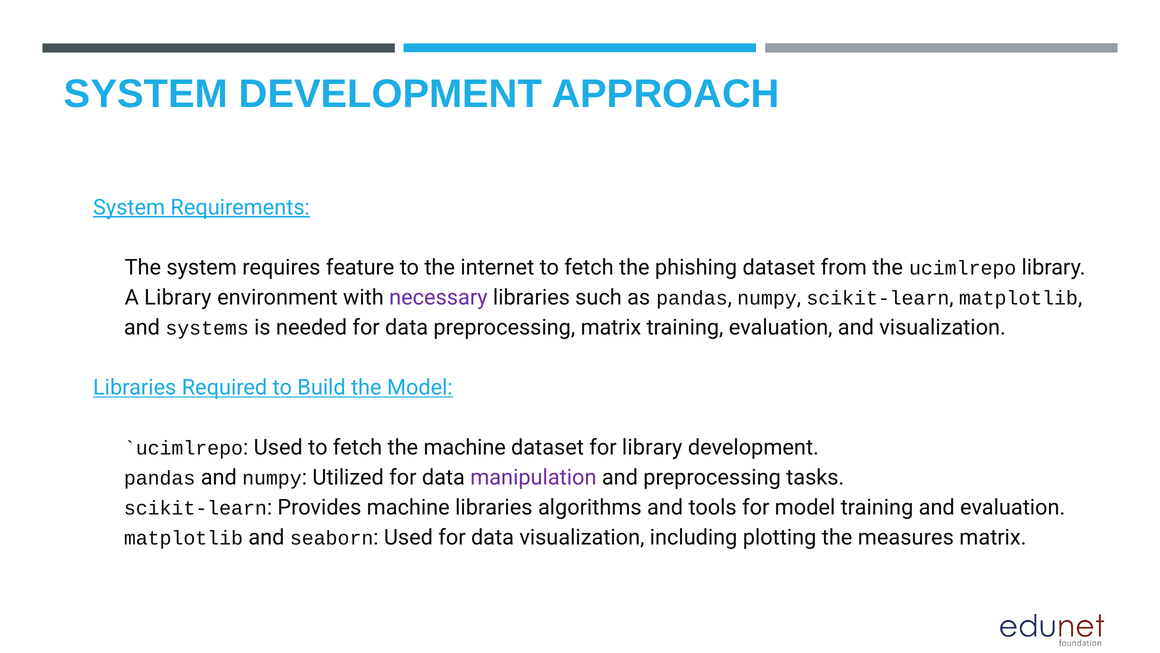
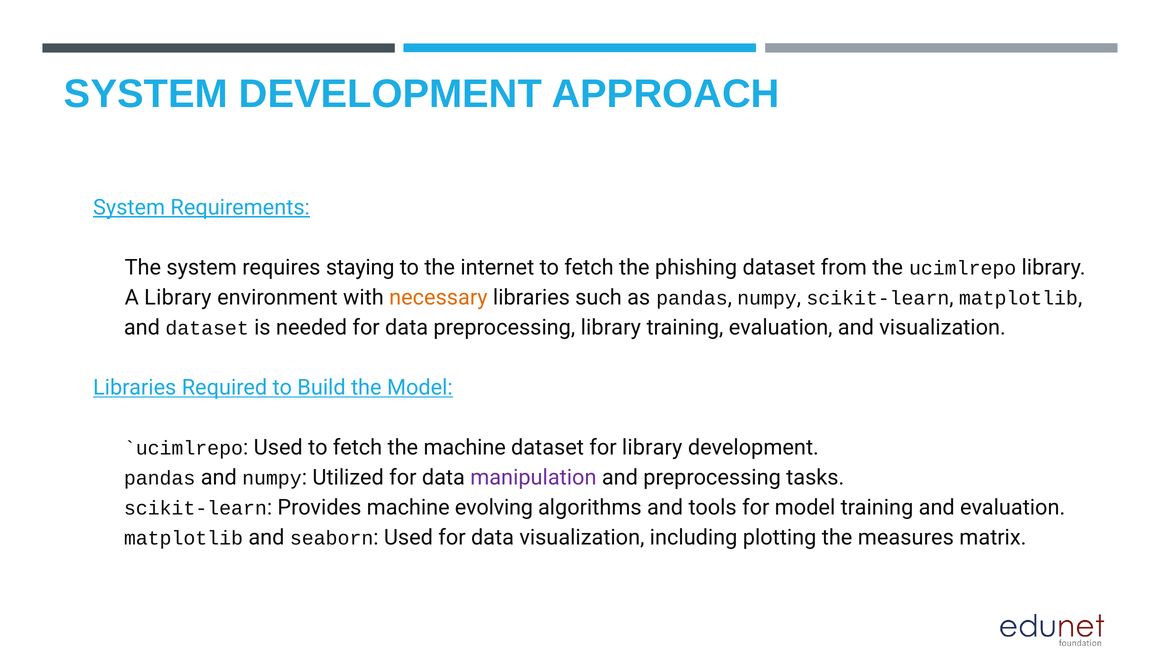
feature: feature -> staying (360, 267)
necessary colour: purple -> orange (438, 297)
and systems: systems -> dataset (207, 328)
preprocessing matrix: matrix -> library (611, 327)
machine libraries: libraries -> evolving (494, 507)
